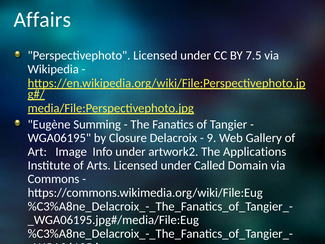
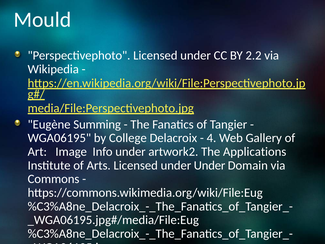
Affairs: Affairs -> Mould (42, 20)
7.5: 7.5 -> 2.2 (254, 56)
Closure: Closure -> College (128, 138)
9: 9 -> 4 (211, 138)
under Called: Called -> Under (210, 165)
